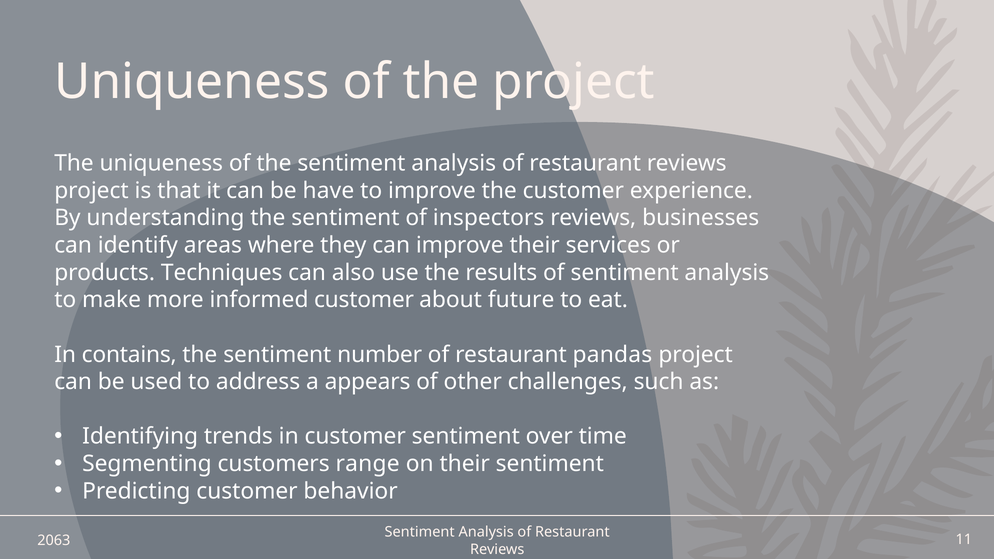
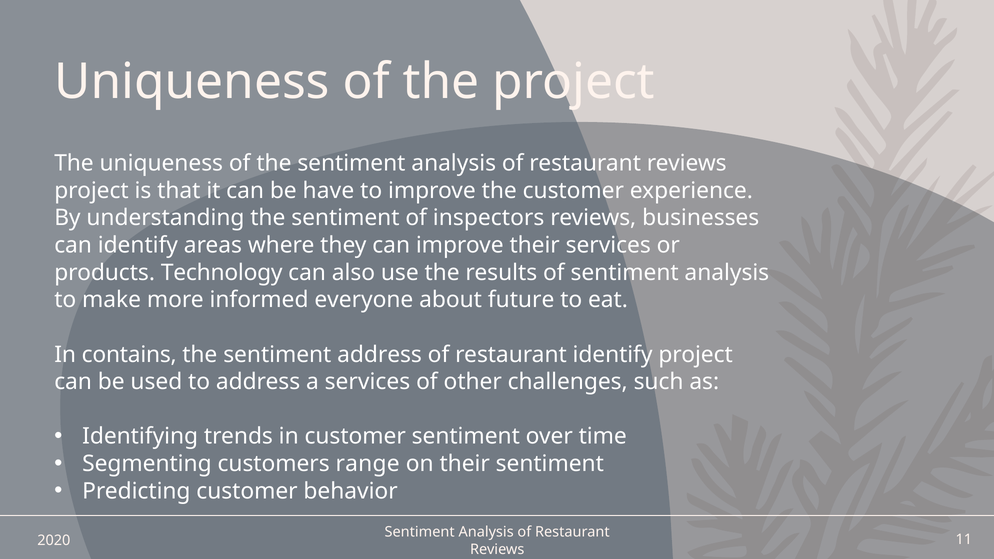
Techniques: Techniques -> Technology (222, 273)
informed customer: customer -> everyone (364, 300)
sentiment number: number -> address (380, 355)
restaurant pandas: pandas -> identify (613, 355)
a appears: appears -> services (367, 382)
2063: 2063 -> 2020 (54, 541)
